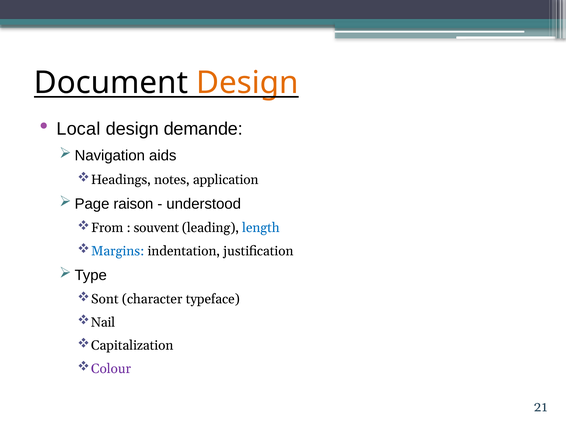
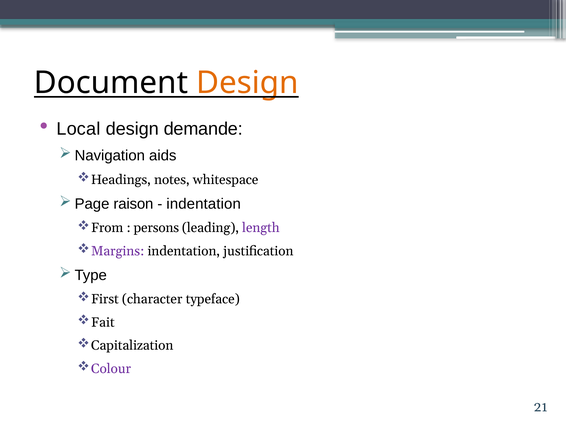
application: application -> whitespace (226, 179)
understood: understood -> indentation (204, 204)
souvent: souvent -> persons (156, 228)
length colour: blue -> purple (261, 228)
Margins colour: blue -> purple (118, 251)
Sont: Sont -> First (105, 299)
Nail: Nail -> Fait (103, 322)
